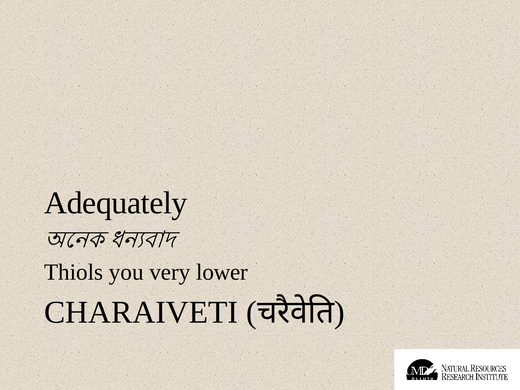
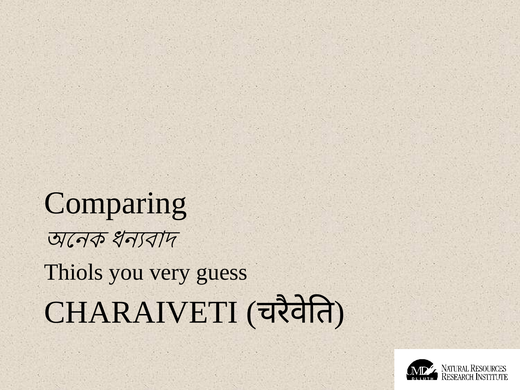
Adequately: Adequately -> Comparing (116, 203)
lower: lower -> guess (222, 272)
